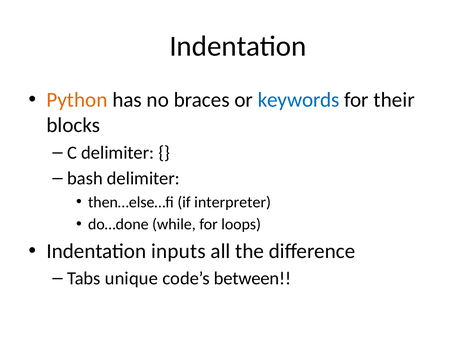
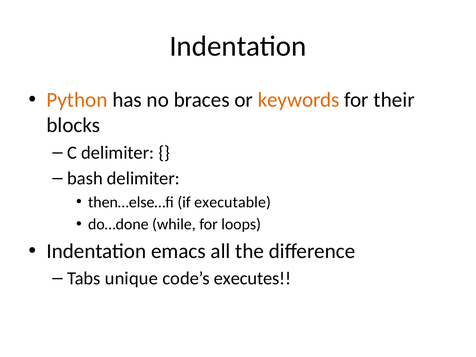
keywords colour: blue -> orange (299, 100)
interpreter: interpreter -> executable (233, 202)
inputs: inputs -> emacs (178, 251)
between: between -> executes (252, 278)
